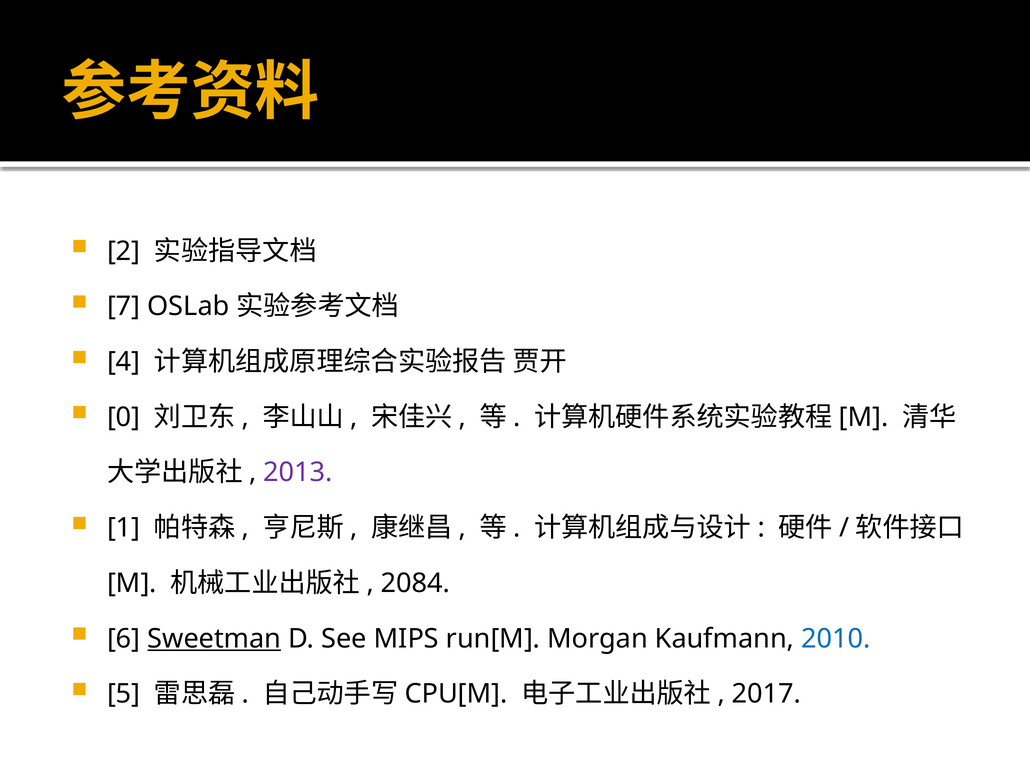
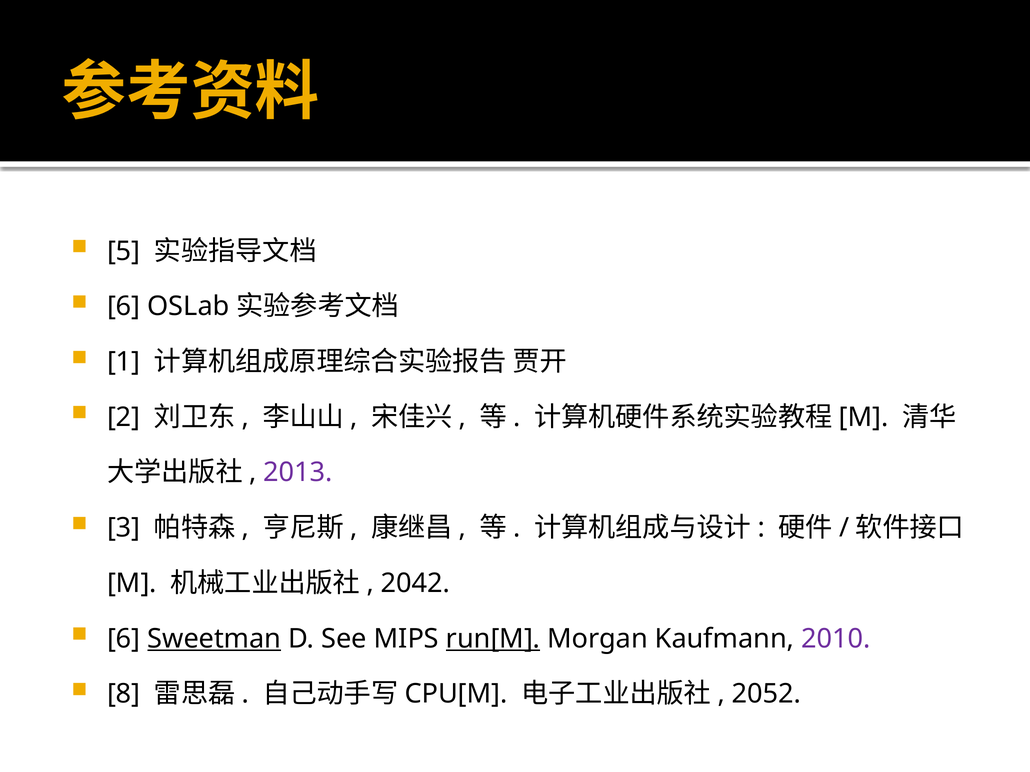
2: 2 -> 5 (124, 251)
7: 7 -> 6 (124, 307)
4: 4 -> 1 (124, 362)
0: 0 -> 2 (124, 417)
1: 1 -> 3 (124, 528)
2084: 2084 -> 2042 (415, 584)
run[M underline: none -> present (493, 639)
2010 colour: blue -> purple (836, 639)
5: 5 -> 8 (124, 694)
2017: 2017 -> 2052 (766, 694)
